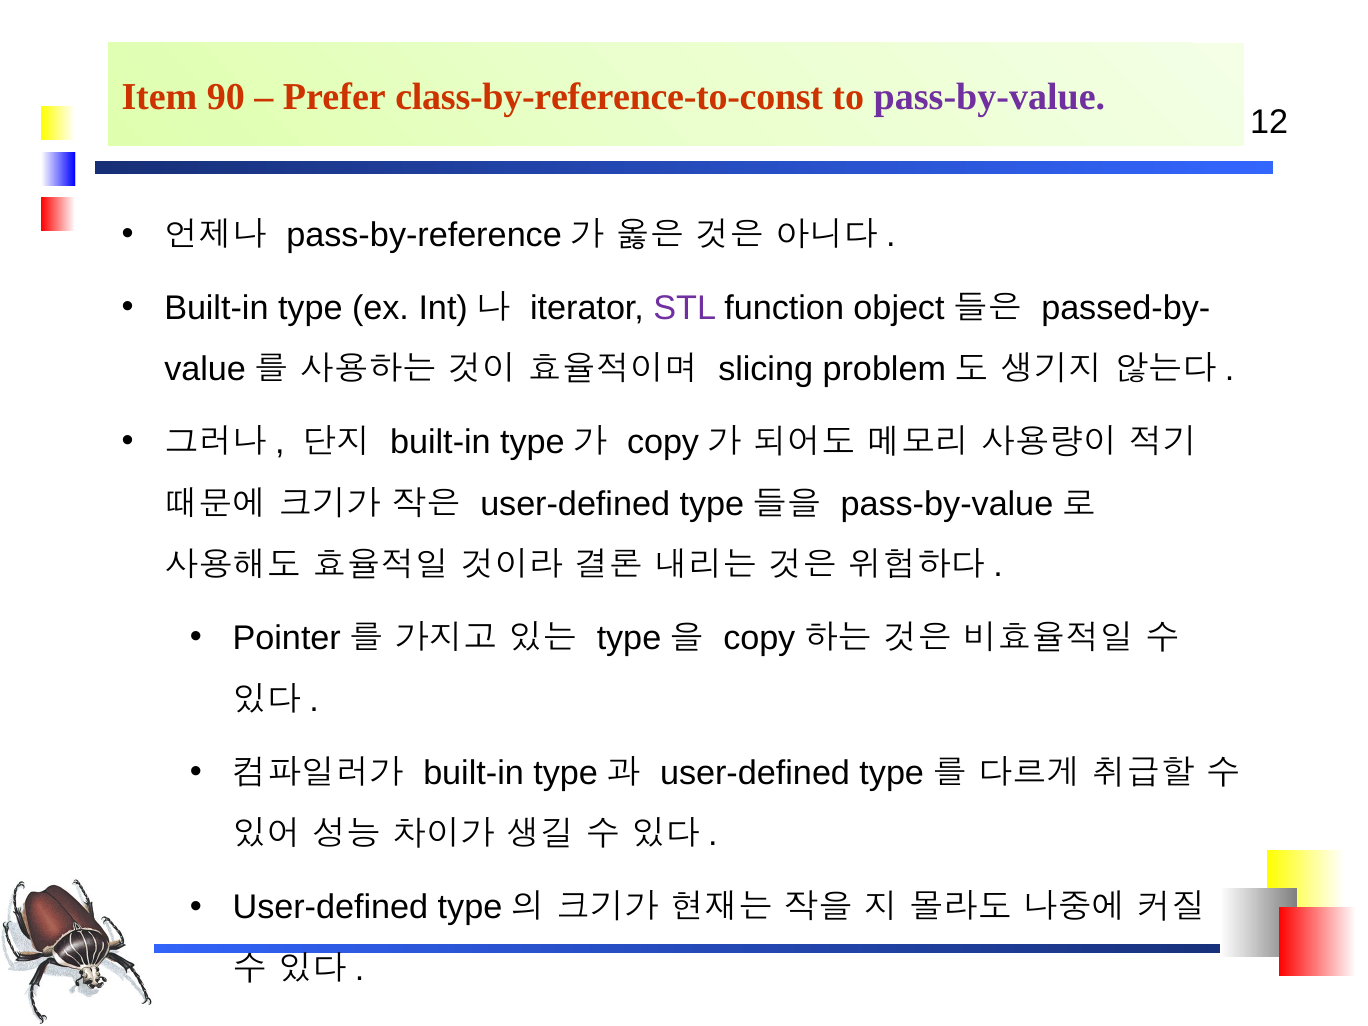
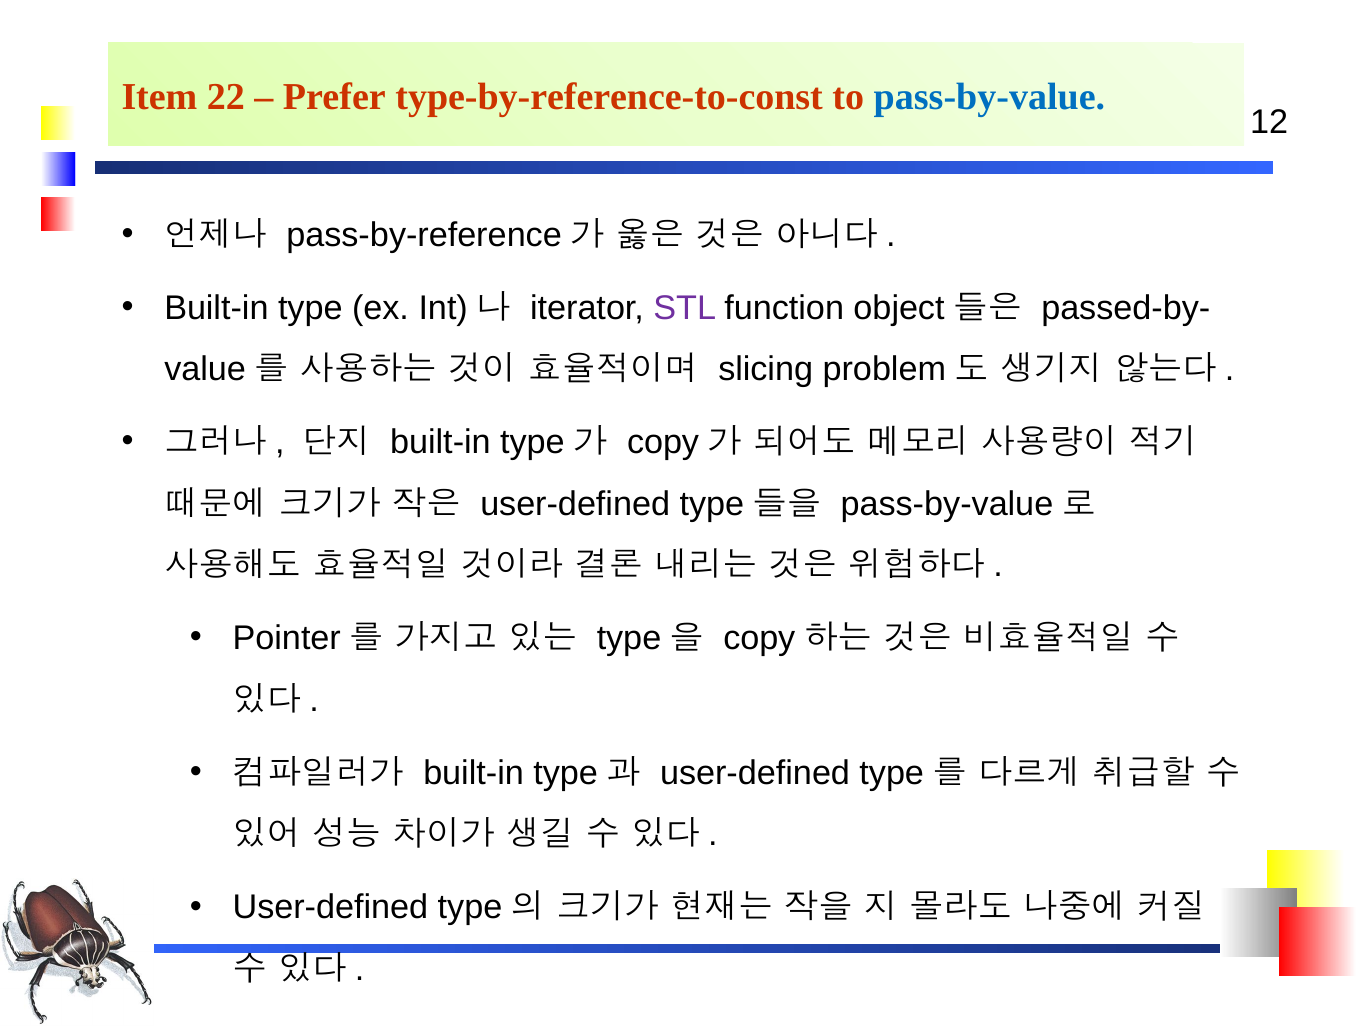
90: 90 -> 22 (226, 97)
class-by-reference-to-const: class-by-reference-to-const -> type-by-reference-to-const (609, 97)
pass-by-value colour: purple -> blue (989, 97)
